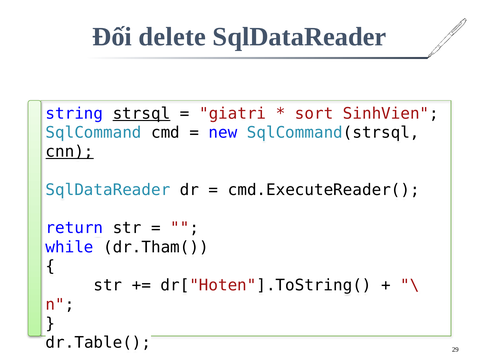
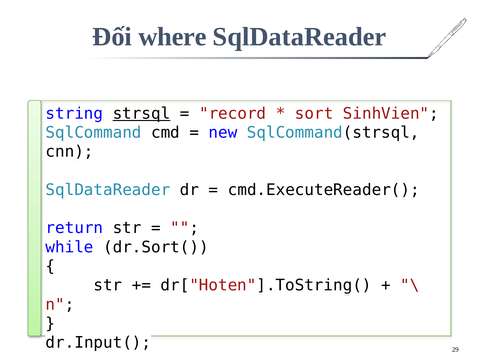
delete: delete -> where (172, 37)
giatri: giatri -> record (233, 114)
cnn underline: present -> none (70, 152)
dr.Tham(: dr.Tham( -> dr.Sort( (156, 248)
dr.Table(: dr.Table( -> dr.Input( (98, 343)
